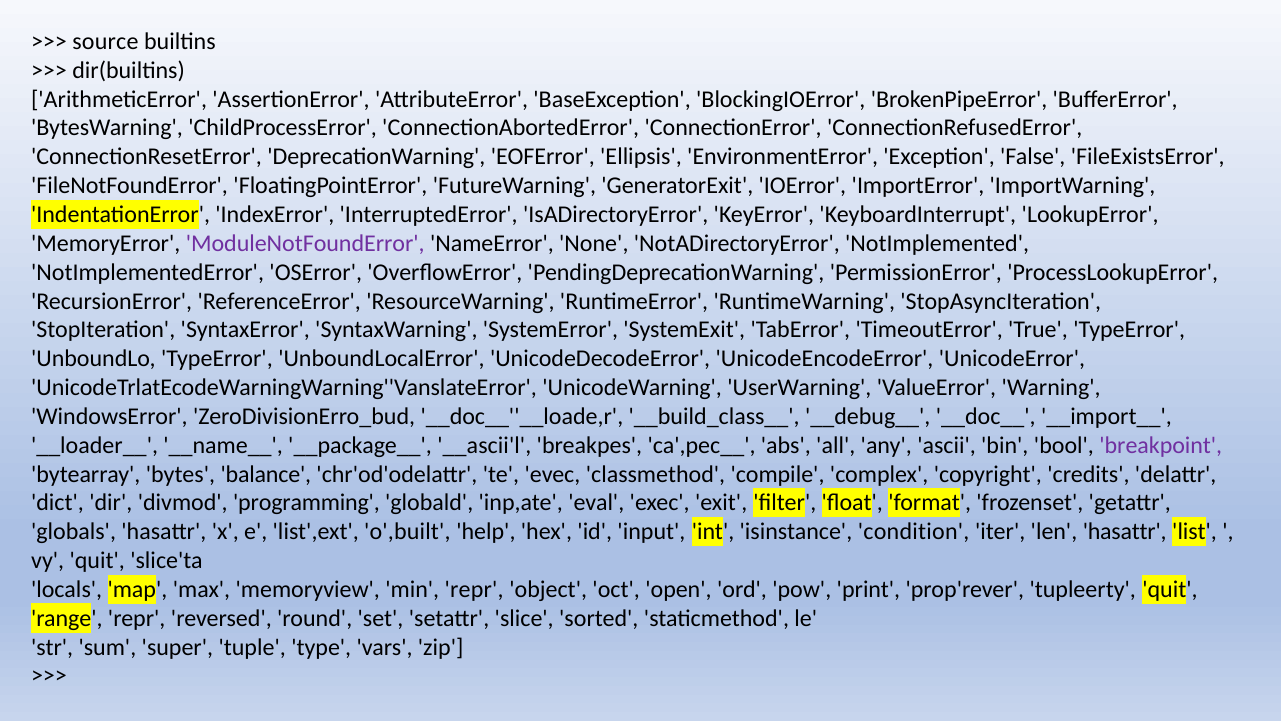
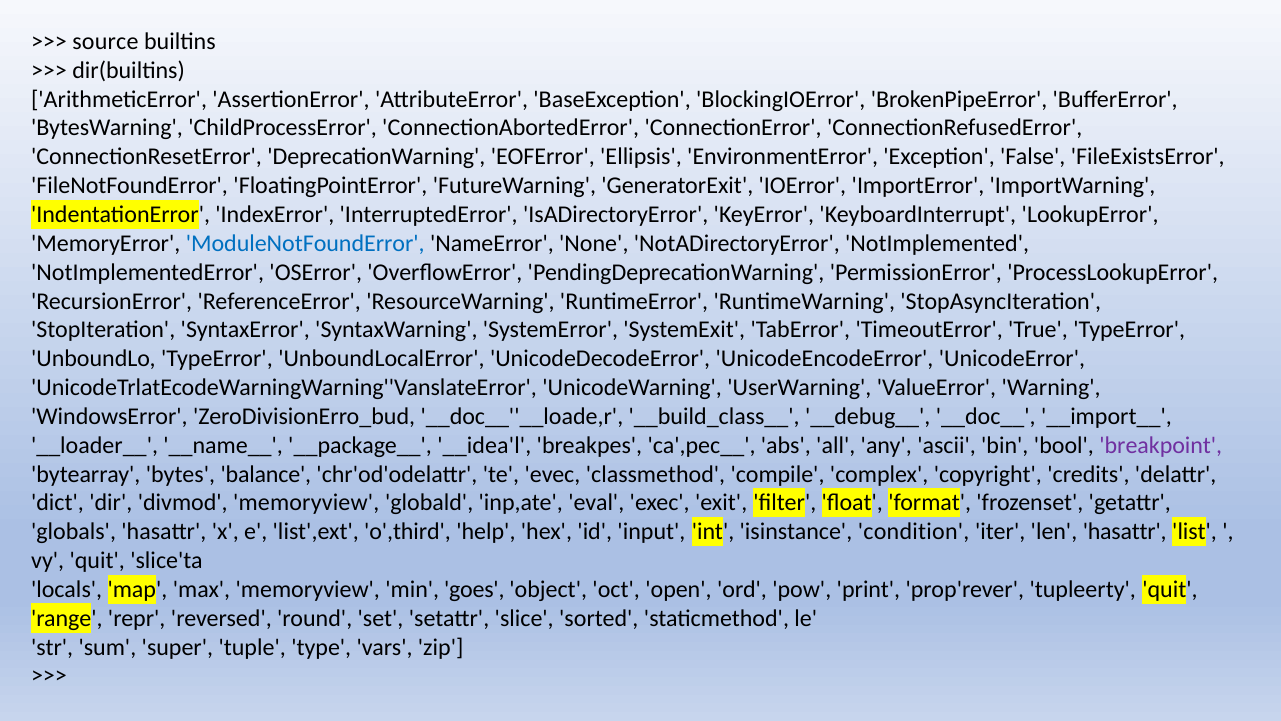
ModuleNotFoundError colour: purple -> blue (305, 243)
__ascii'l: __ascii'l -> __idea'l (484, 445)
divmod programming: programming -> memoryview (306, 503)
o',built: o',built -> o',third (408, 531)
min repr: repr -> goes (474, 589)
